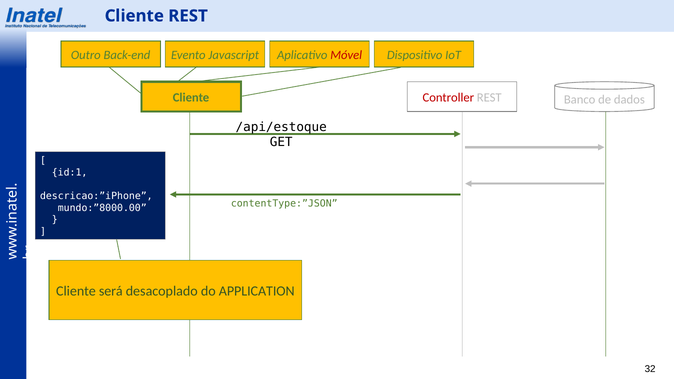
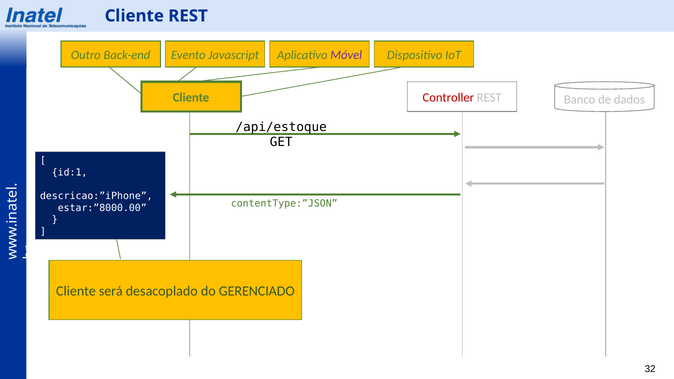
Móvel colour: red -> purple (346, 55)
mundo:”8000.00: mundo:”8000.00 -> estar:”8000.00 (102, 208)
APPLICATION: APPLICATION -> GERENCIADO (257, 291)
